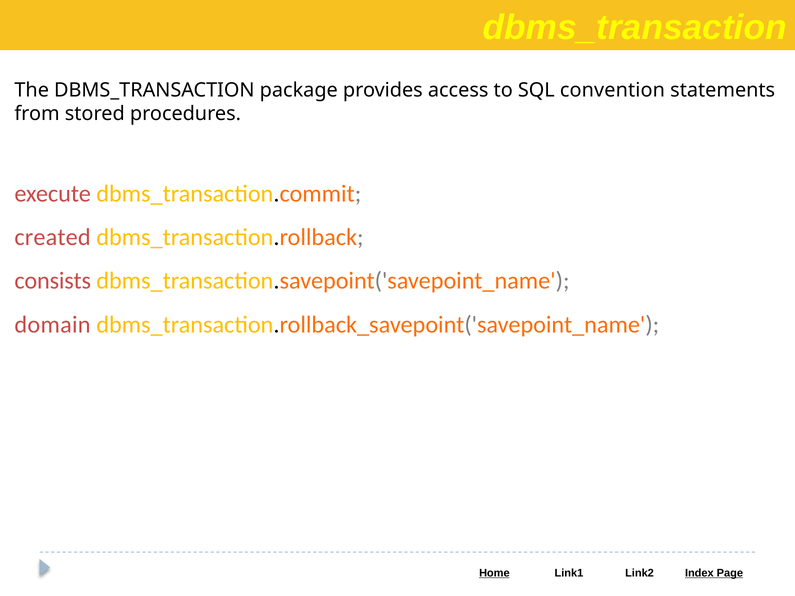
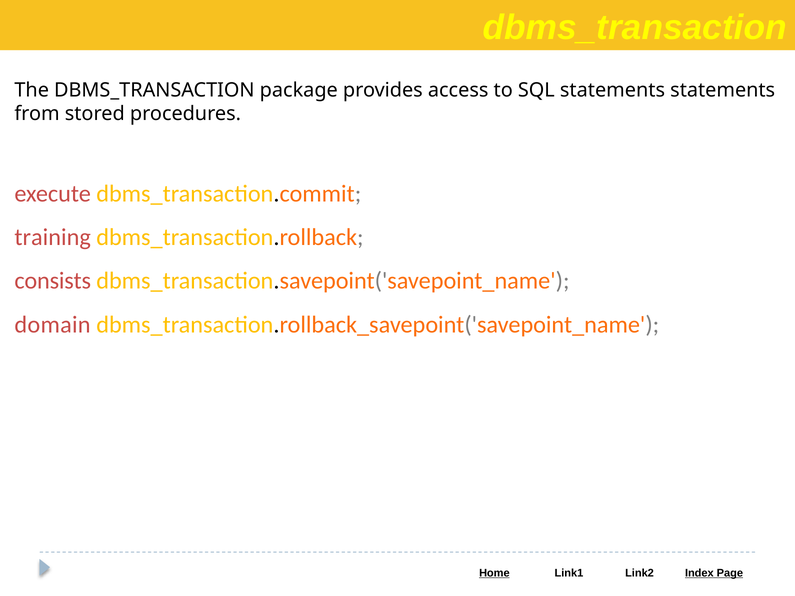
SQL convention: convention -> statements (613, 90)
created: created -> training (53, 237)
